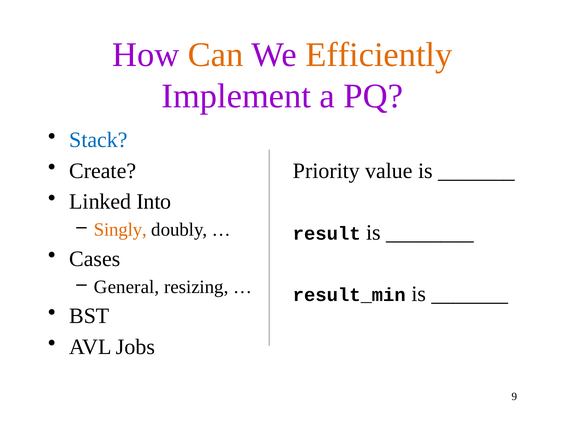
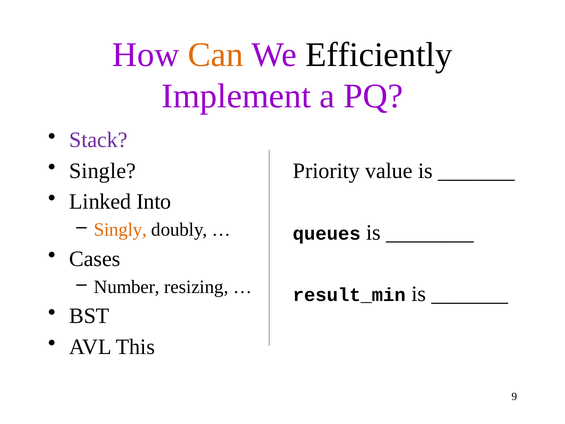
Efficiently colour: orange -> black (379, 55)
Stack colour: blue -> purple (98, 140)
Create: Create -> Single (103, 171)
result: result -> queues (327, 233)
General: General -> Number (127, 287)
Jobs: Jobs -> This (135, 347)
